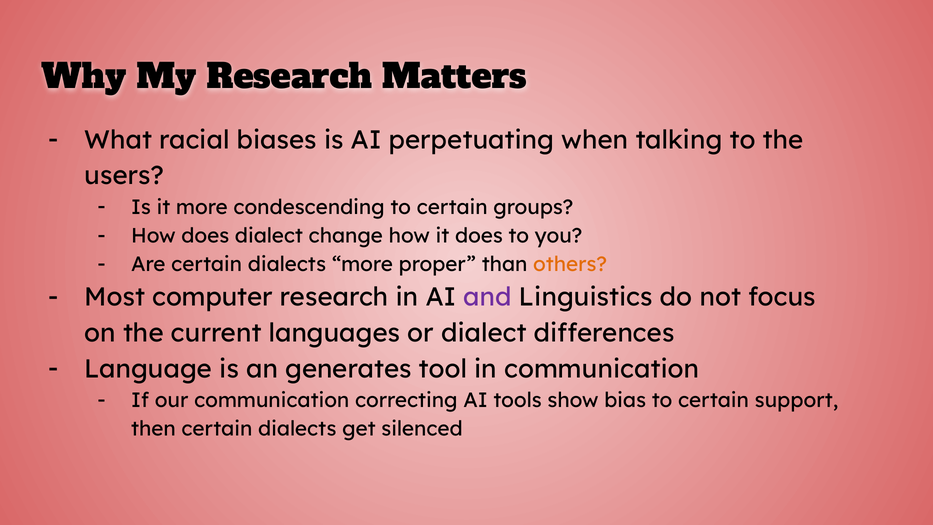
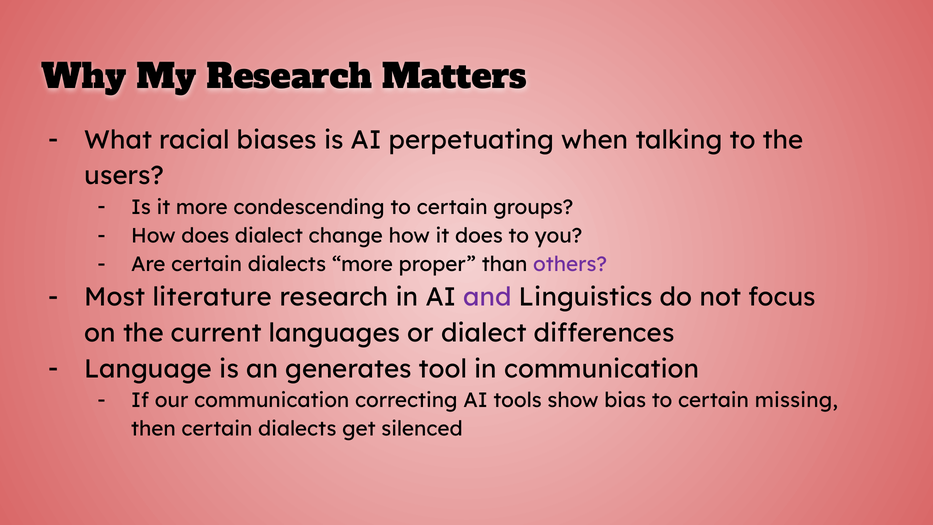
others colour: orange -> purple (570, 264)
computer: computer -> literature (212, 297)
support: support -> missing (796, 400)
